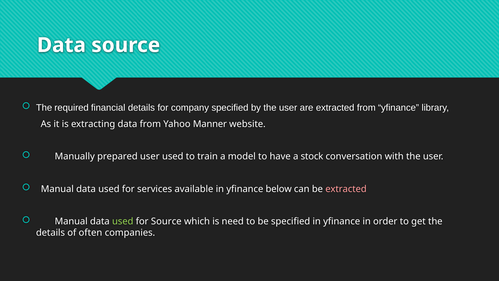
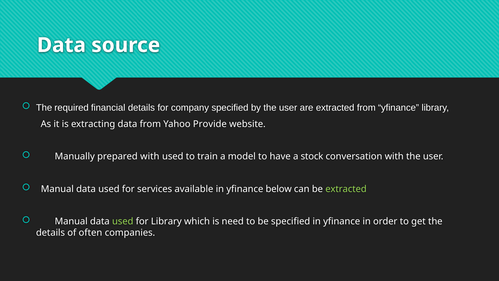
Manner: Manner -> Provide (210, 124)
prepared user: user -> with (150, 156)
extracted colour: pink -> light green (346, 189)
for Source: Source -> Library (166, 221)
